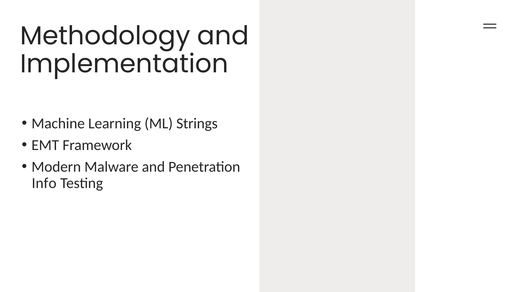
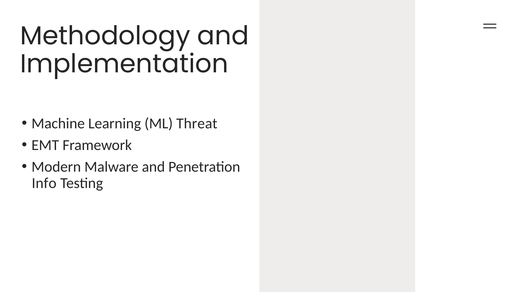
Strings: Strings -> Threat (197, 123)
